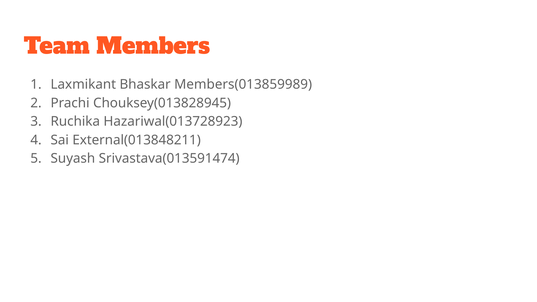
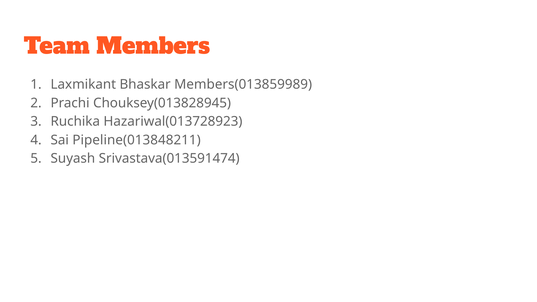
External(013848211: External(013848211 -> Pipeline(013848211 (137, 140)
